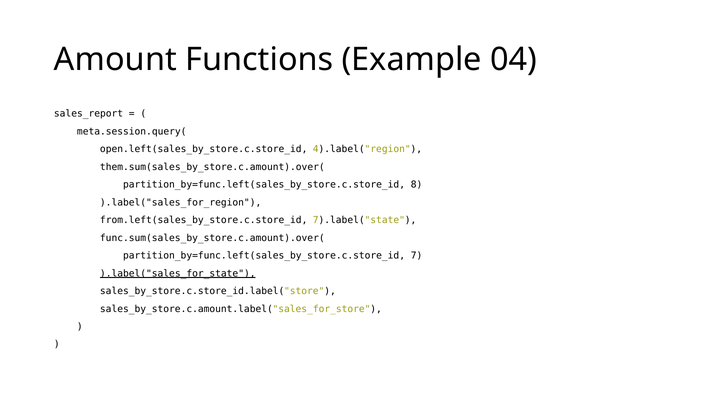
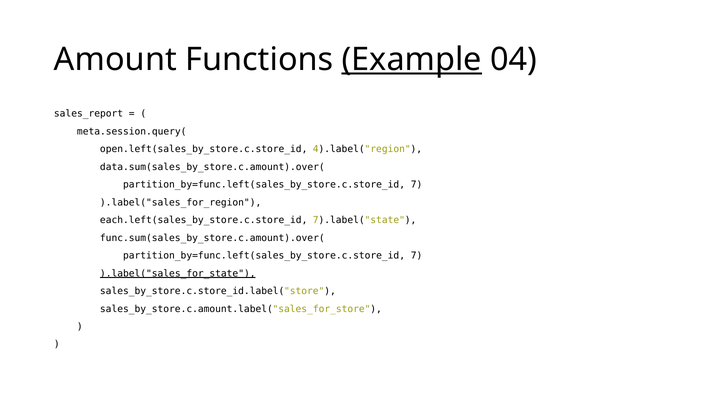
Example underline: none -> present (412, 59)
them.sum(sales_by_store.c.amount).over(: them.sum(sales_by_store.c.amount).over( -> data.sum(sales_by_store.c.amount).over( (212, 167)
8: 8 -> 7 (417, 185)
from.left(sales_by_store.c.store_id: from.left(sales_by_store.c.store_id -> each.left(sales_by_store.c.store_id (204, 220)
